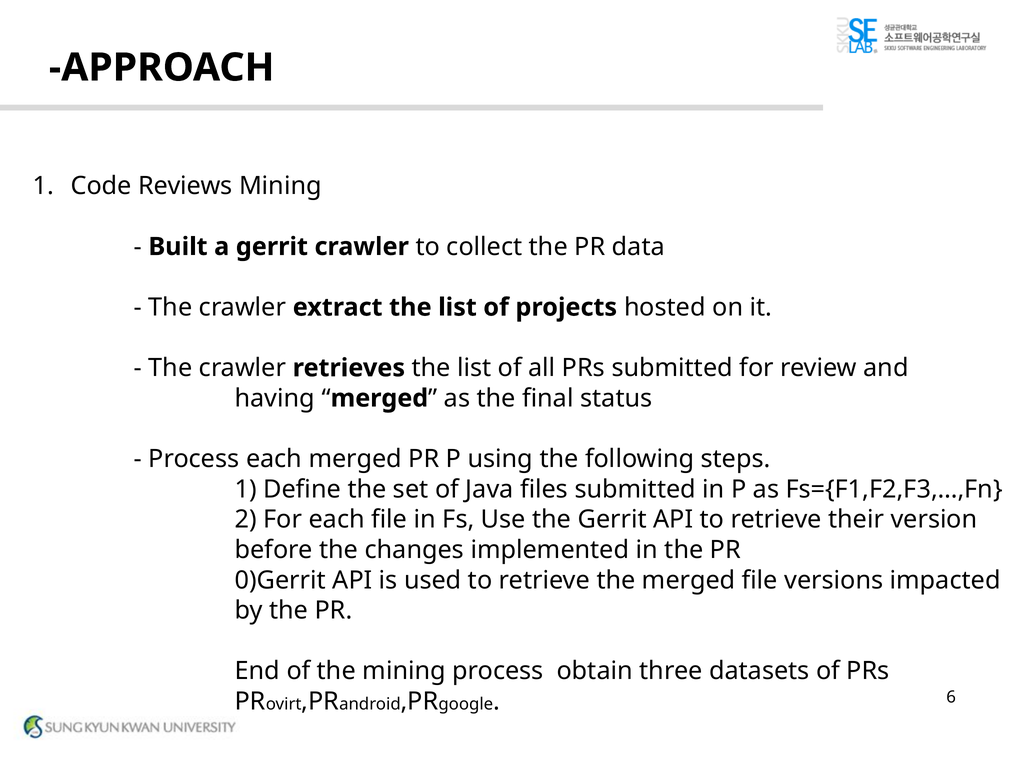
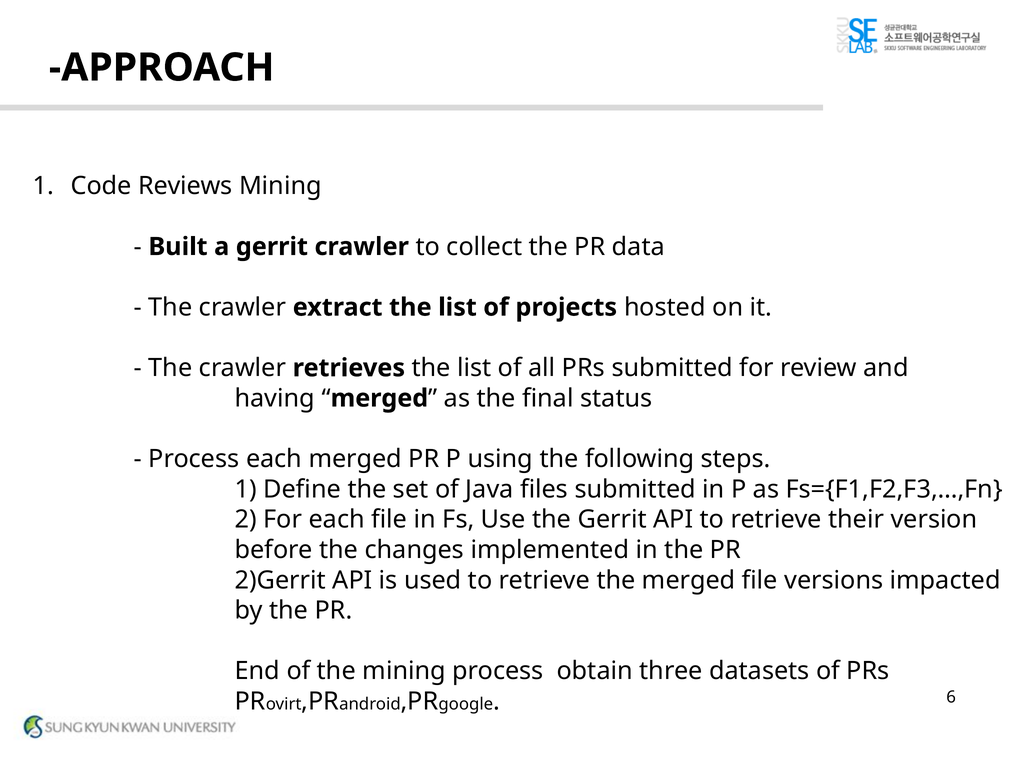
0)Gerrit: 0)Gerrit -> 2)Gerrit (280, 580)
